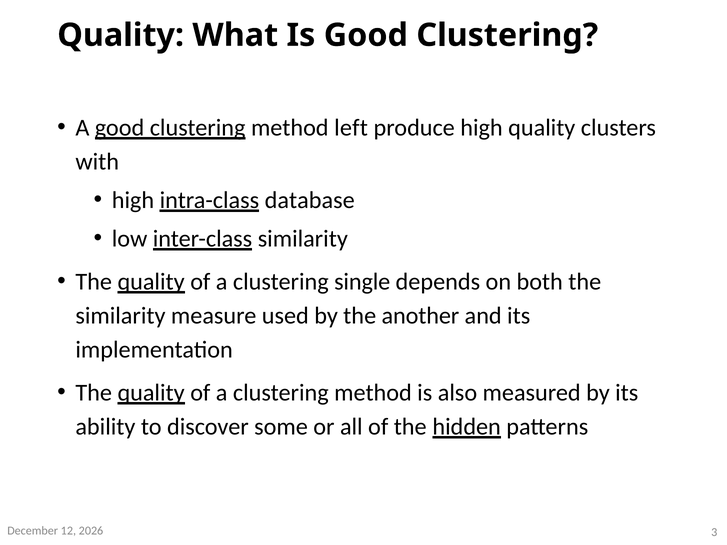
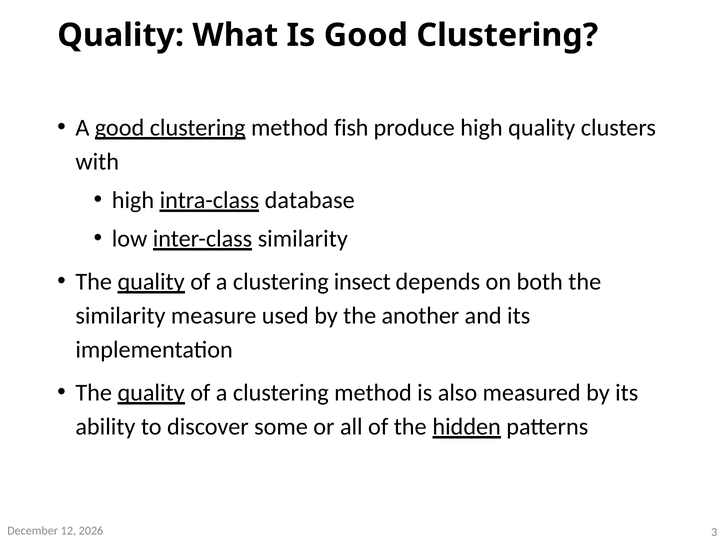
left: left -> fish (351, 128)
single: single -> insect (362, 282)
